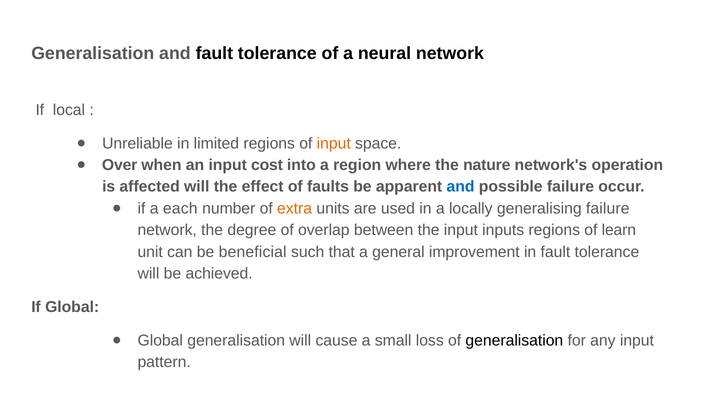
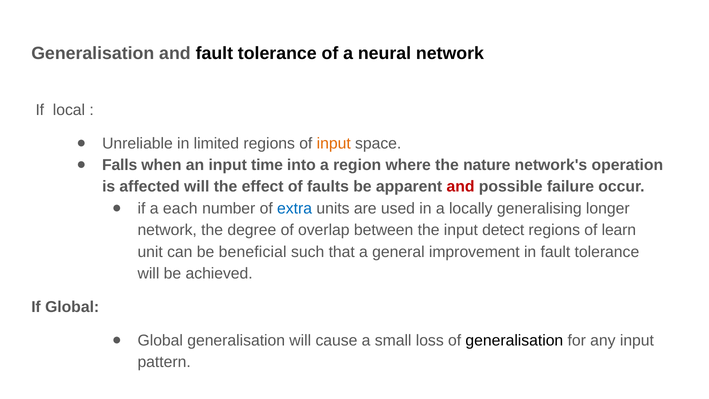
Over: Over -> Falls (120, 165)
cost: cost -> time (267, 165)
and colour: blue -> red (461, 187)
extra colour: orange -> blue (295, 208)
generalising failure: failure -> longer (608, 208)
inputs: inputs -> detect (503, 230)
